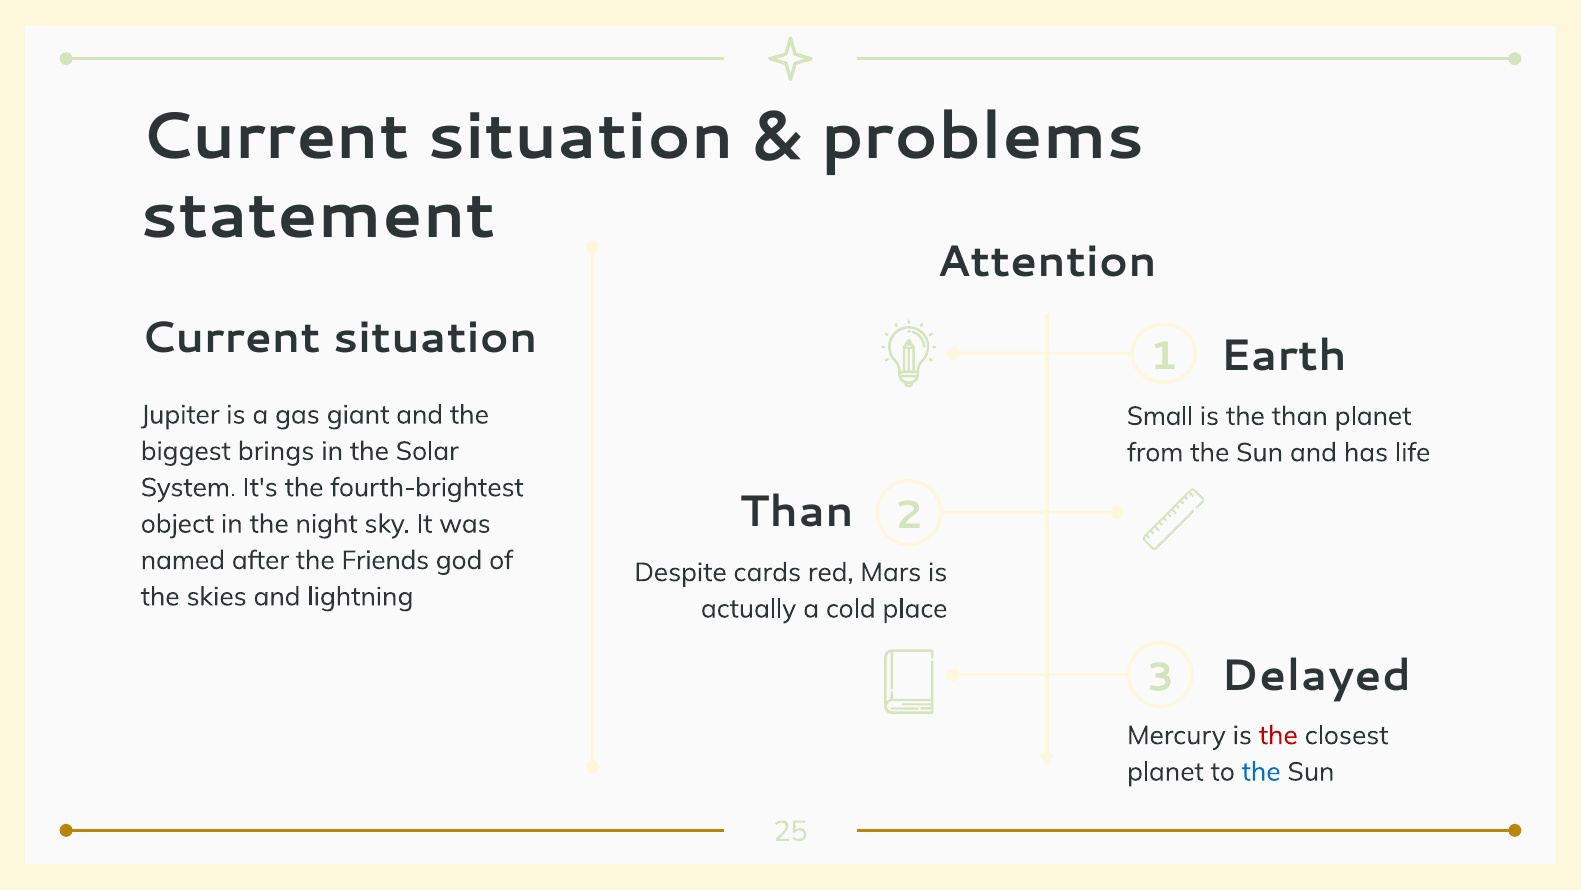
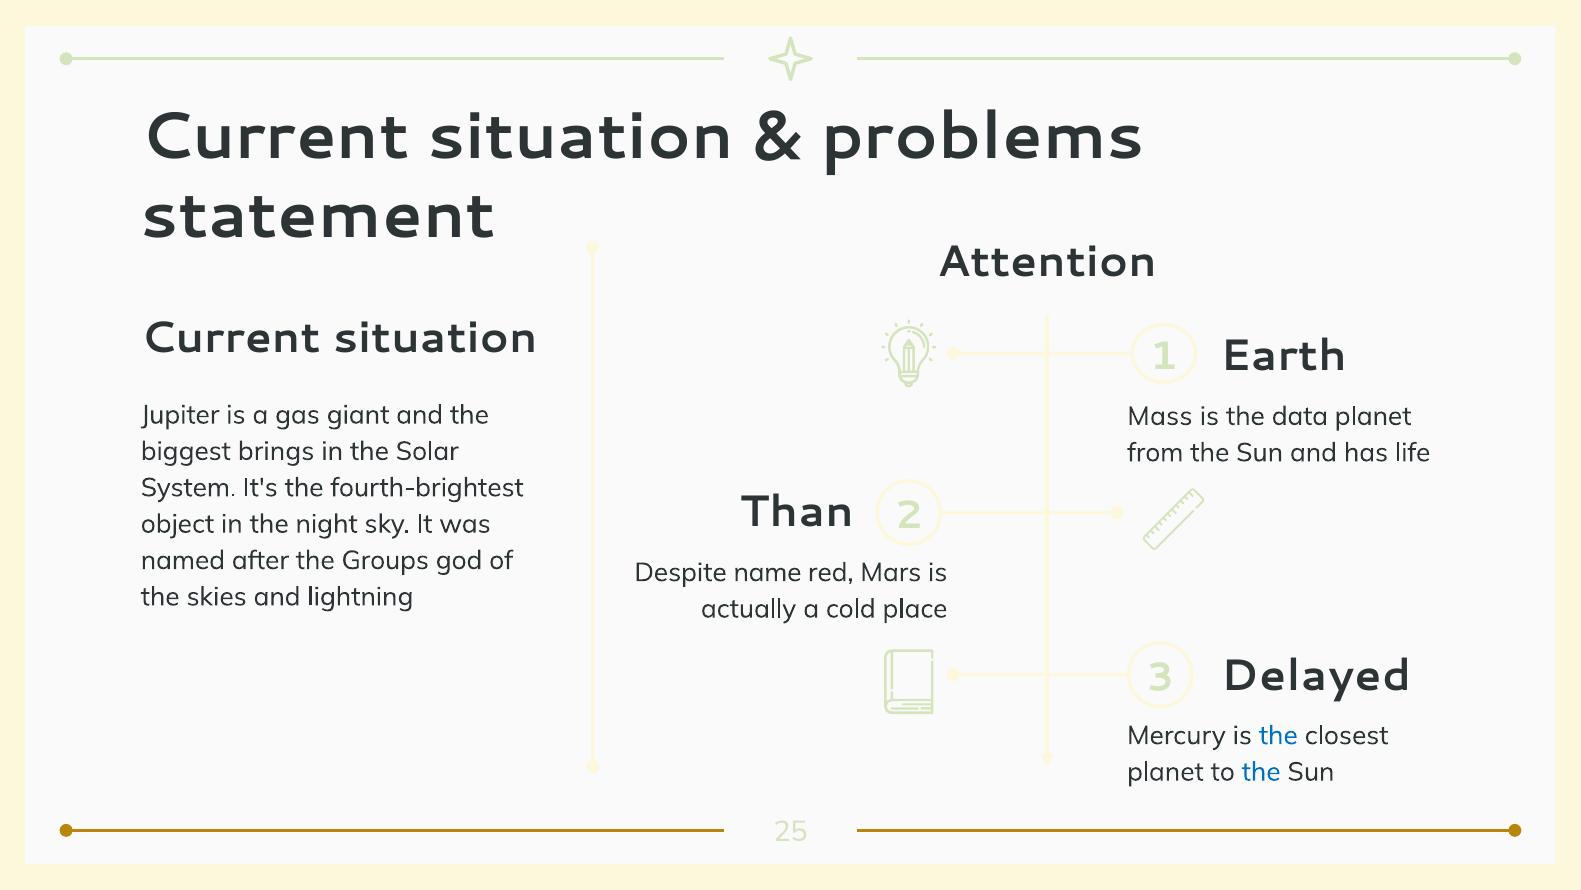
Small: Small -> Mass (1160, 416)
the than: than -> data (1300, 416)
Friends: Friends -> Groups (385, 560)
cards: cards -> name (767, 572)
the colour: red -> blue (1278, 735)
